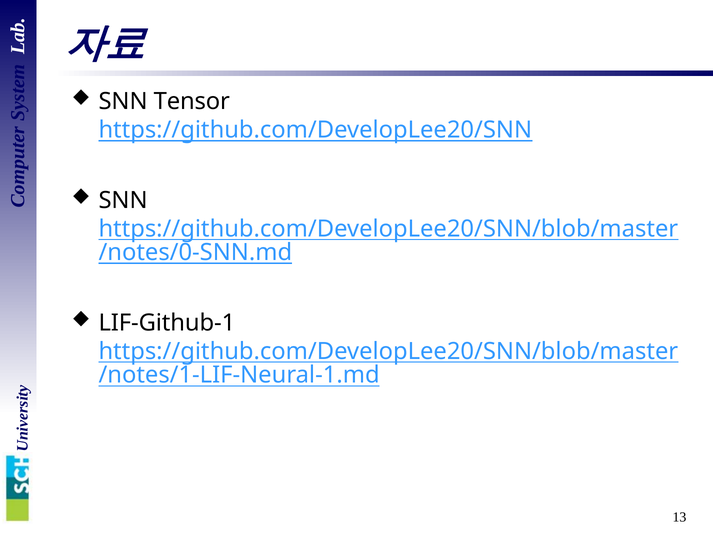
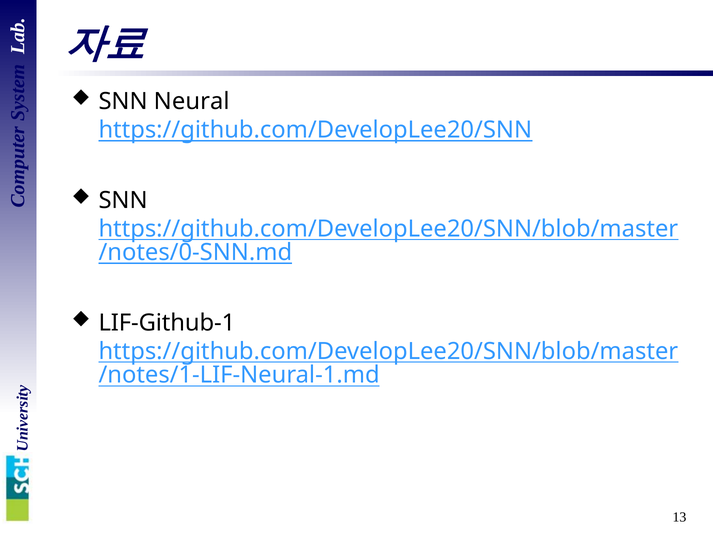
Tensor: Tensor -> Neural (192, 102)
